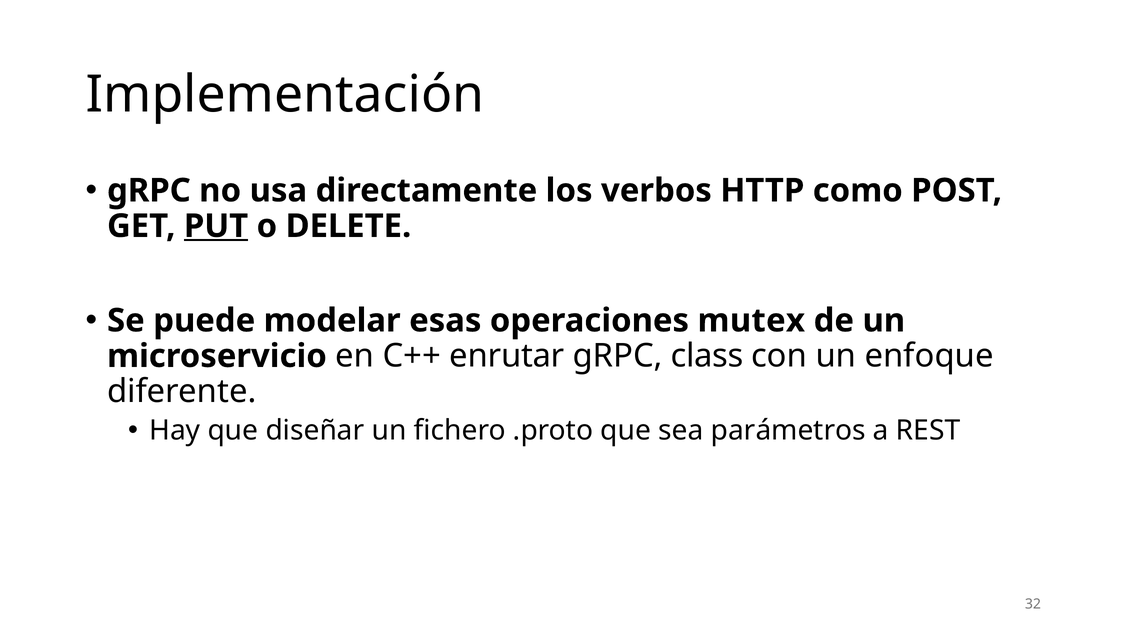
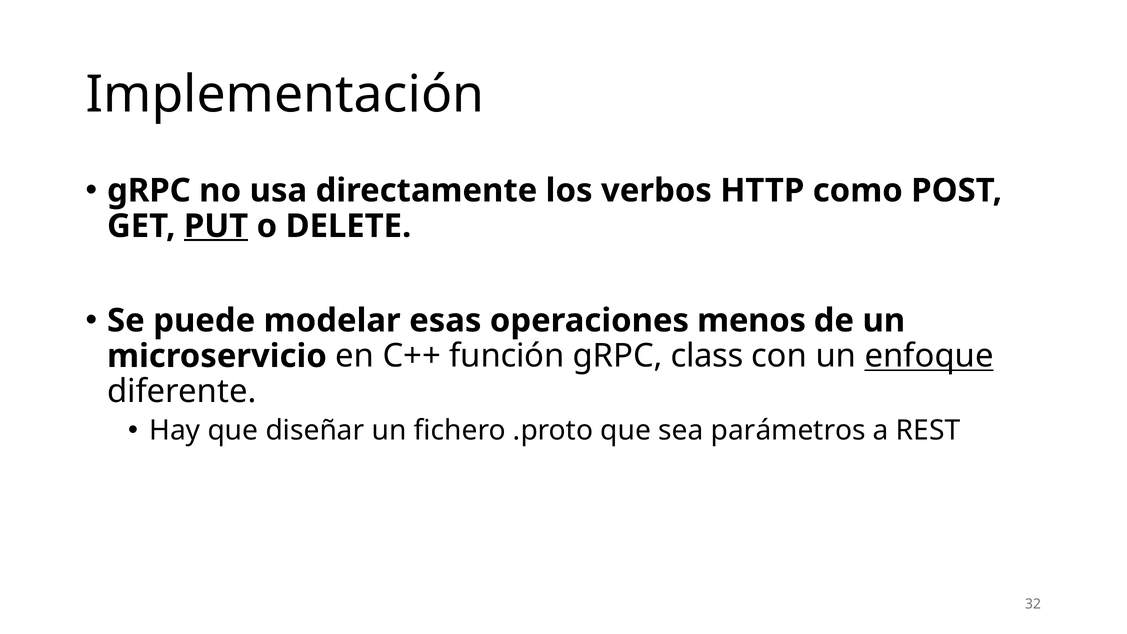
mutex: mutex -> menos (752, 321)
enrutar: enrutar -> función (507, 356)
enfoque underline: none -> present (929, 356)
